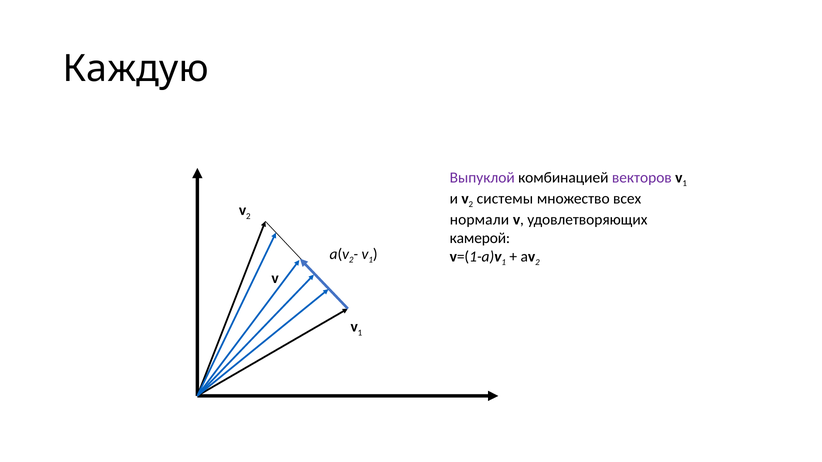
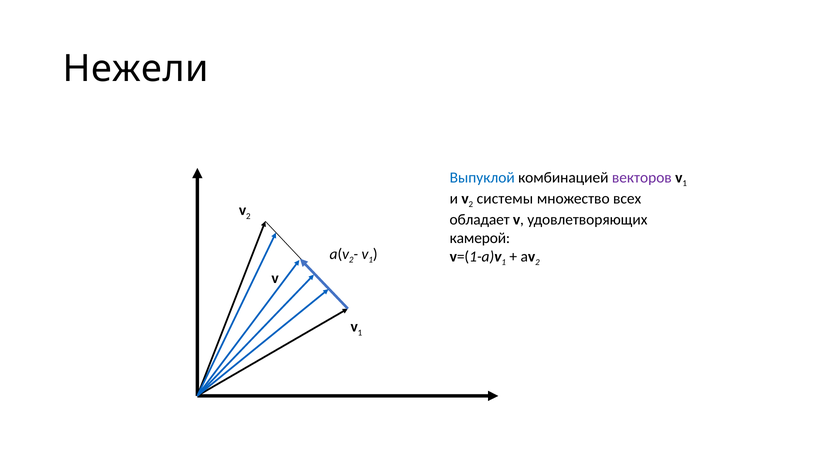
Каждую: Каждую -> Нежели (136, 69)
Выпуклой colour: purple -> blue (482, 178)
нормали: нормали -> обладает (480, 220)
